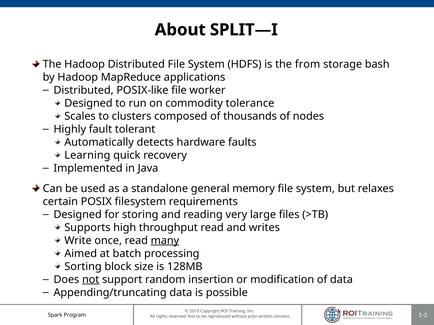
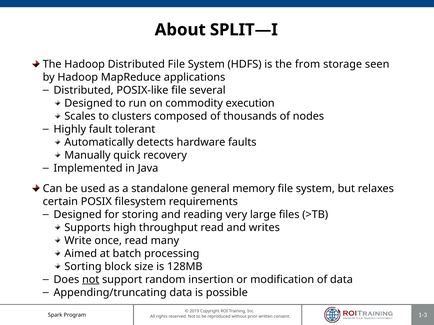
bash: bash -> seen (377, 64)
worker: worker -> several (208, 90)
tolerance: tolerance -> execution (250, 103)
Learning: Learning -> Manually (87, 155)
many underline: present -> none (165, 241)
